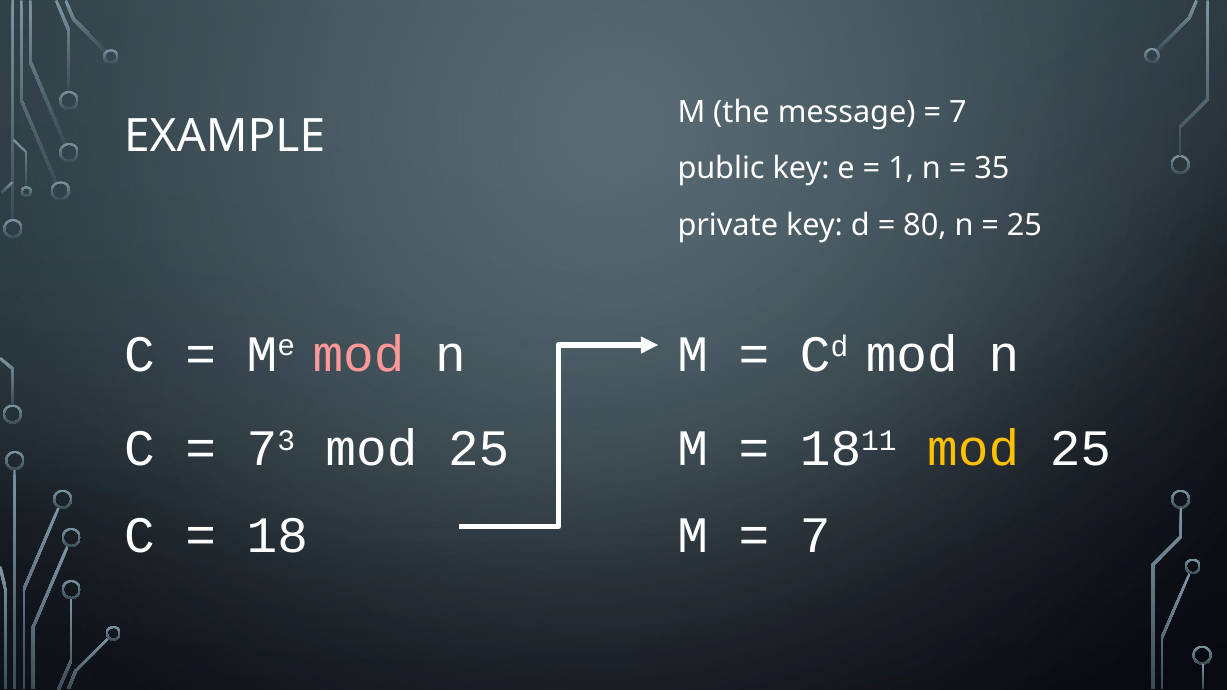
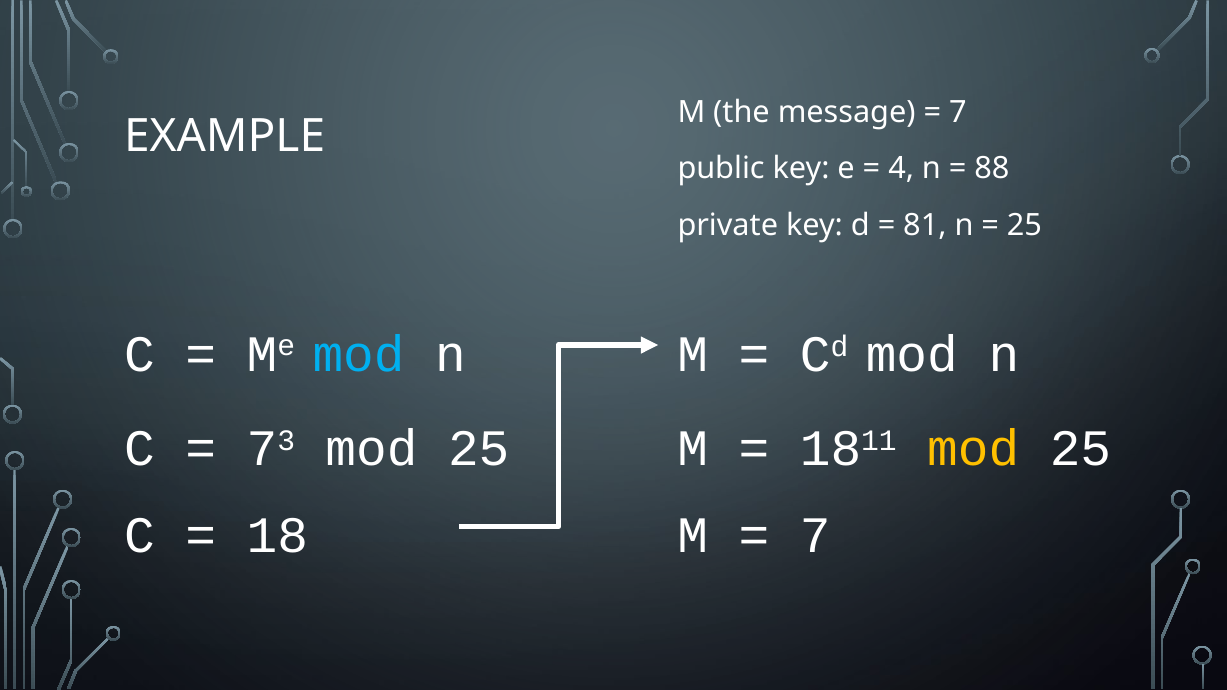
1: 1 -> 4 (901, 169)
35: 35 -> 88 (992, 169)
80: 80 -> 81 (925, 226)
mod colour: pink -> light blue (359, 354)
